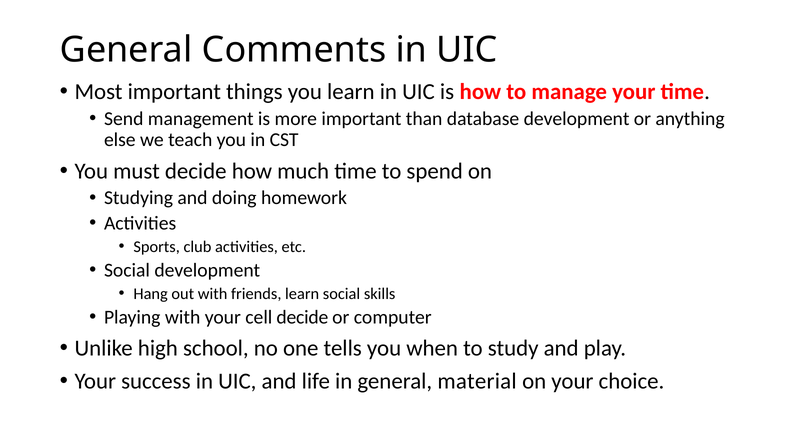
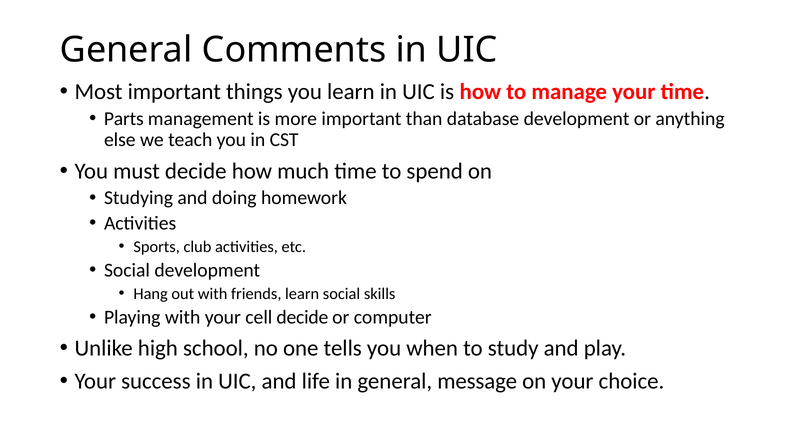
Send: Send -> Parts (124, 119)
material: material -> message (477, 382)
